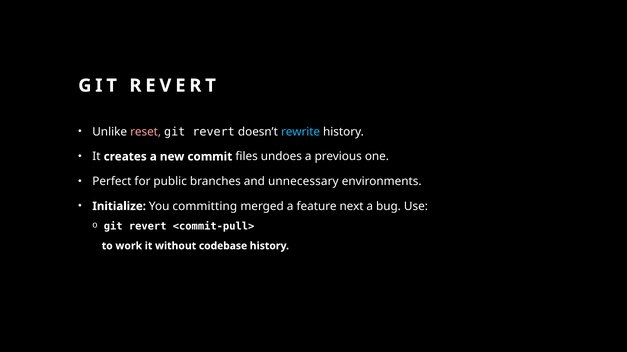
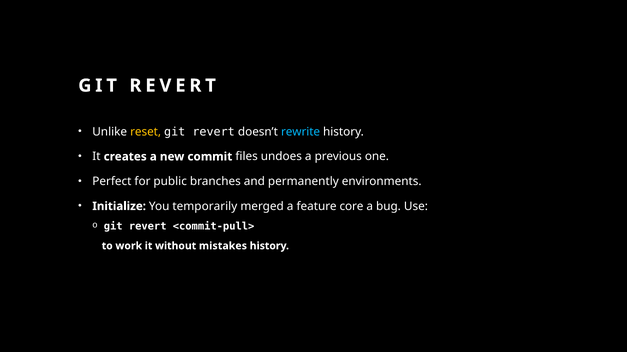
reset colour: pink -> yellow (146, 132)
unnecessary: unnecessary -> permanently (303, 182)
committing: committing -> temporarily (205, 207)
next: next -> core (352, 207)
codebase: codebase -> mistakes (223, 246)
